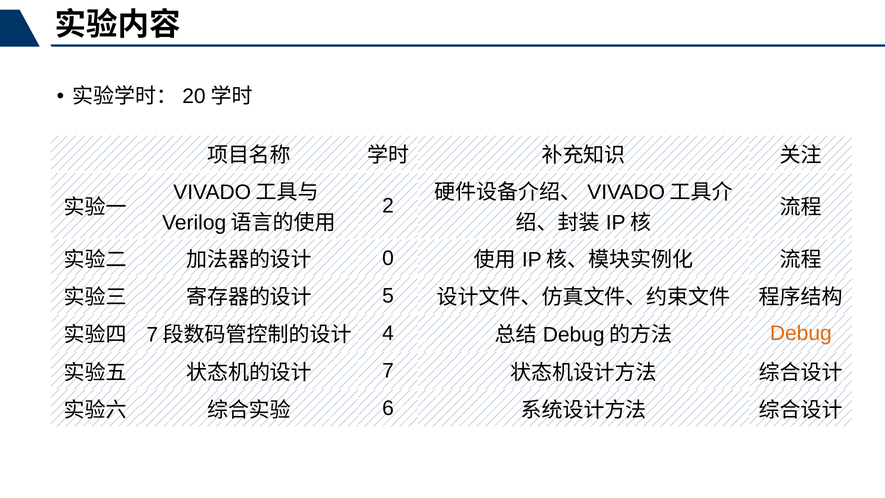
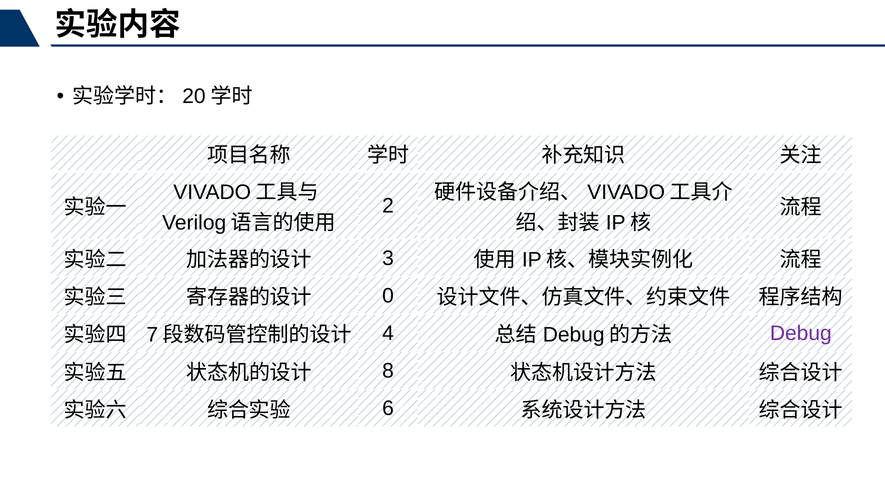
0: 0 -> 3 (388, 258)
5: 5 -> 0 (388, 296)
Debug colour: orange -> purple (801, 333)
7: 7 -> 8 (388, 371)
